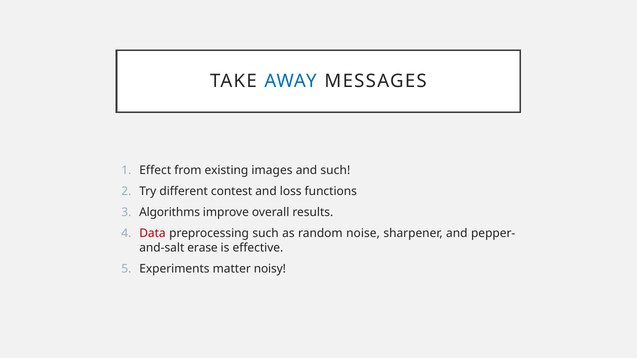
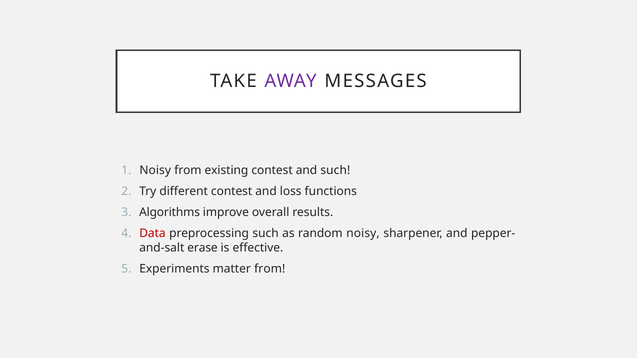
AWAY colour: blue -> purple (290, 81)
Effect: Effect -> Noisy (155, 171)
existing images: images -> contest (272, 171)
random noise: noise -> noisy (363, 234)
matter noisy: noisy -> from (270, 269)
